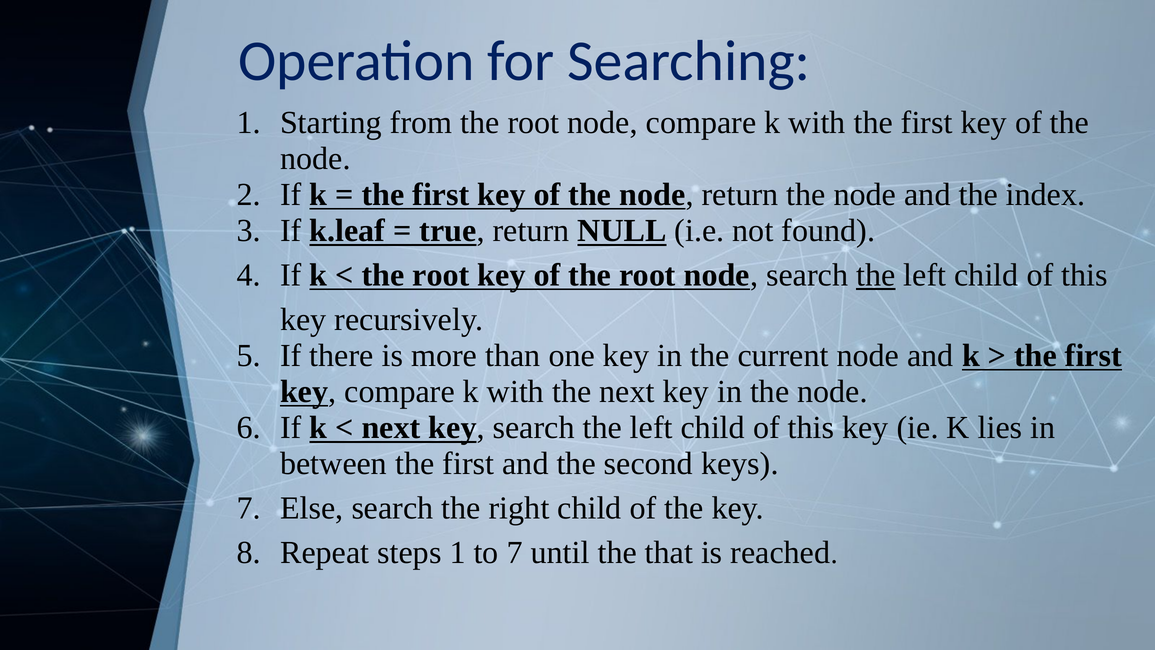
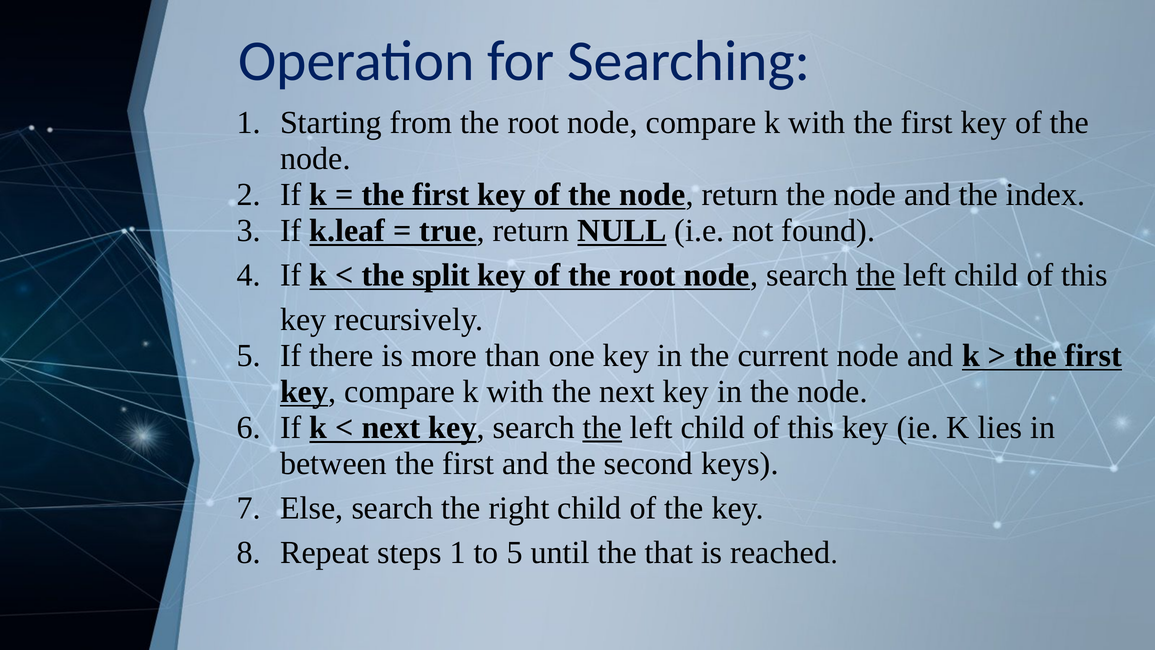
root: root -> split (441, 275)
the underline: none -> present (602, 428)
to 7: 7 -> 5 (515, 552)
